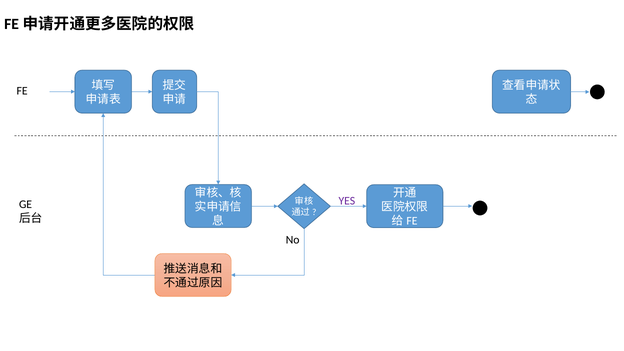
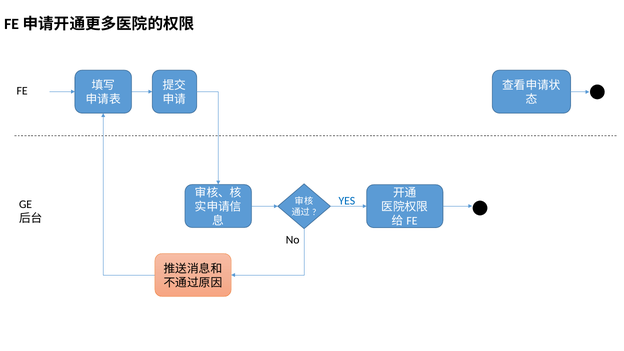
YES colour: purple -> blue (347, 201)
